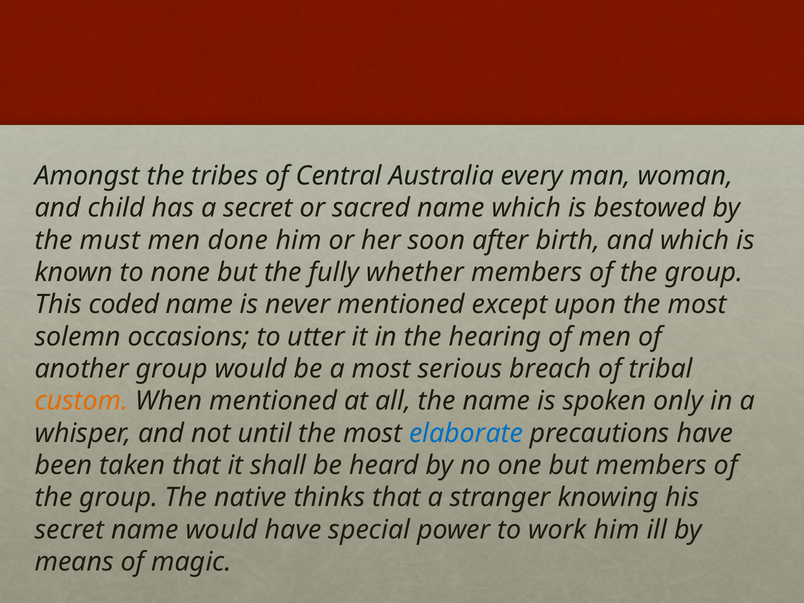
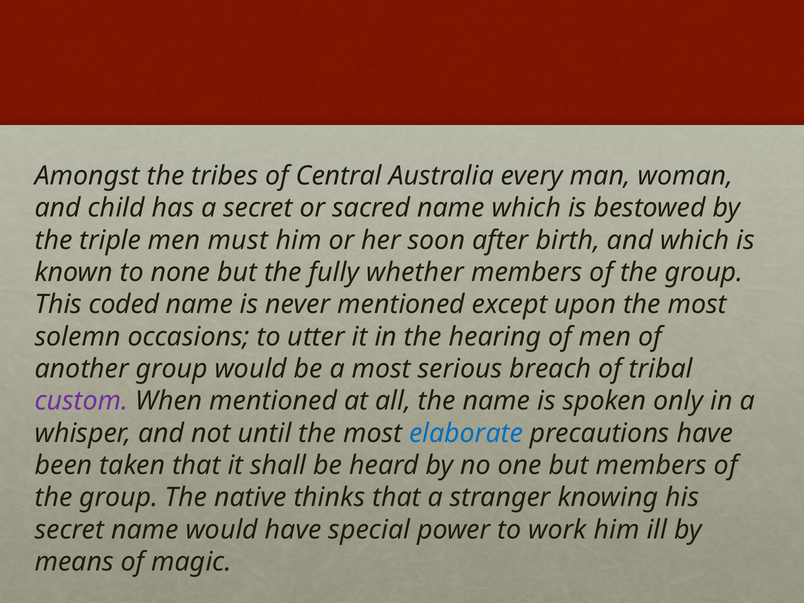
must: must -> triple (110, 240)
done: done -> must (238, 240)
custom colour: orange -> purple (81, 401)
